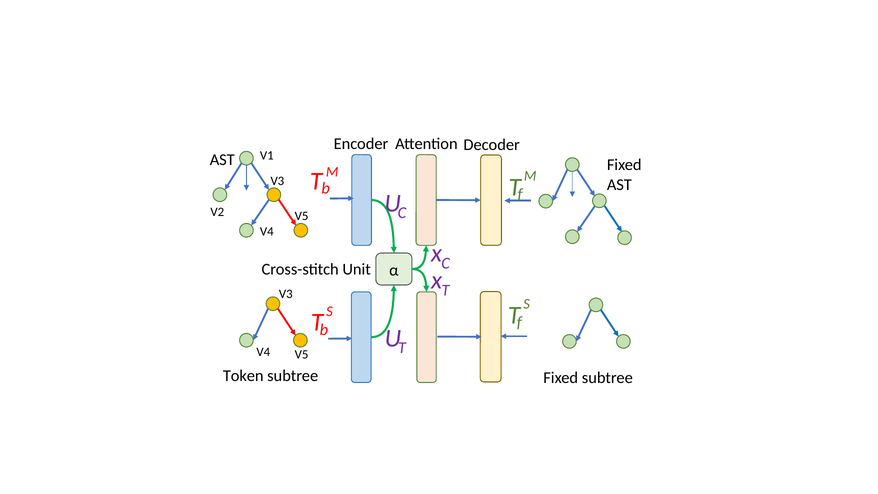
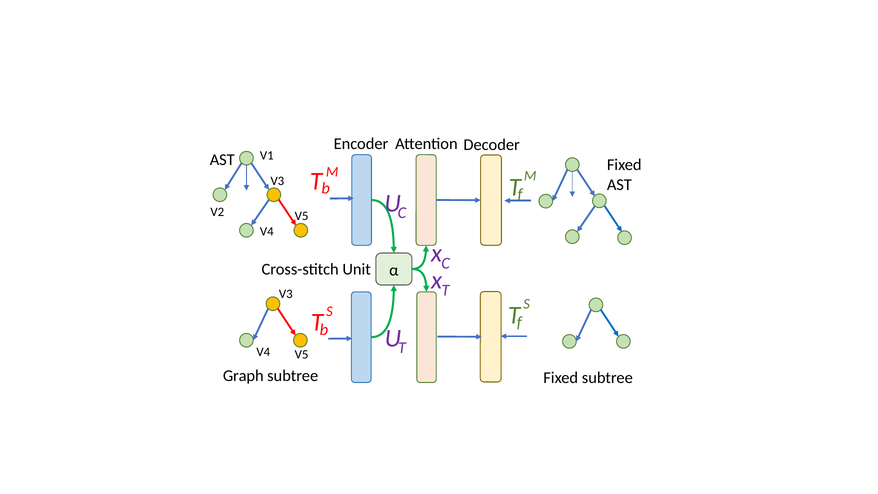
Token: Token -> Graph (243, 376)
